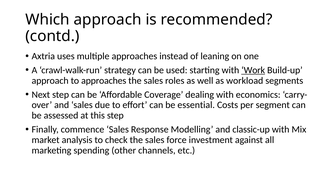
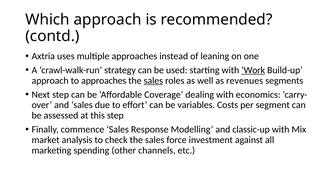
sales underline: none -> present (153, 81)
workload: workload -> revenues (245, 81)
essential: essential -> variables (196, 105)
